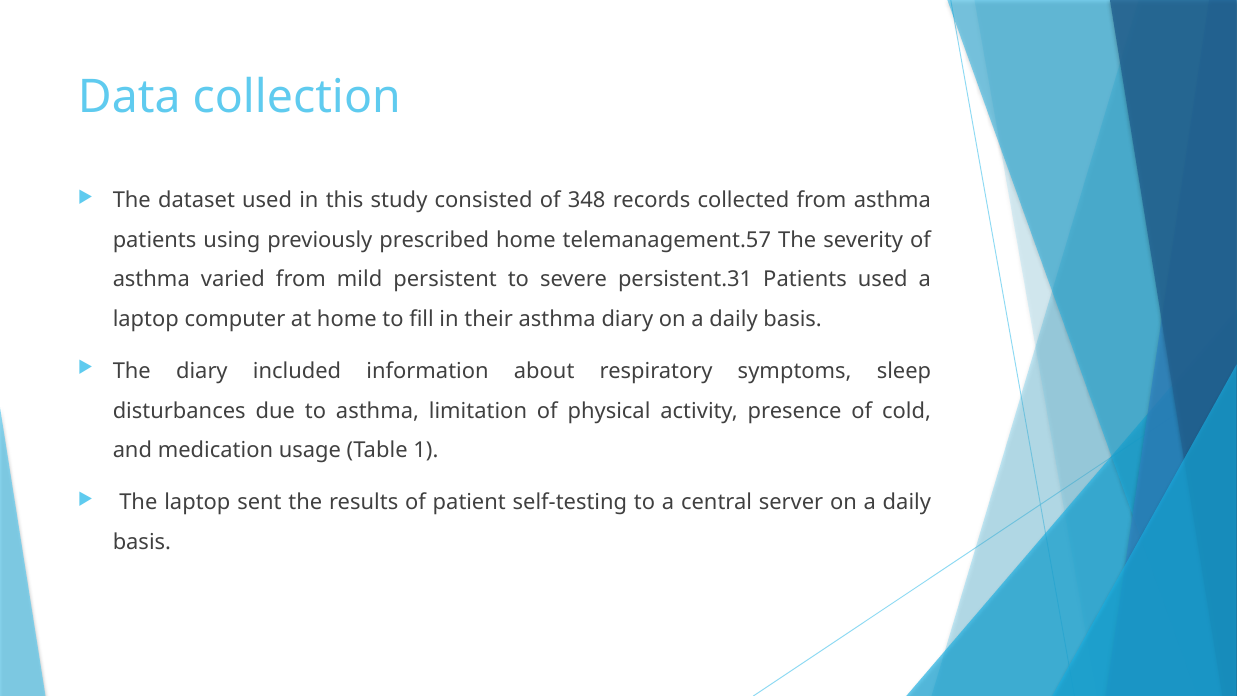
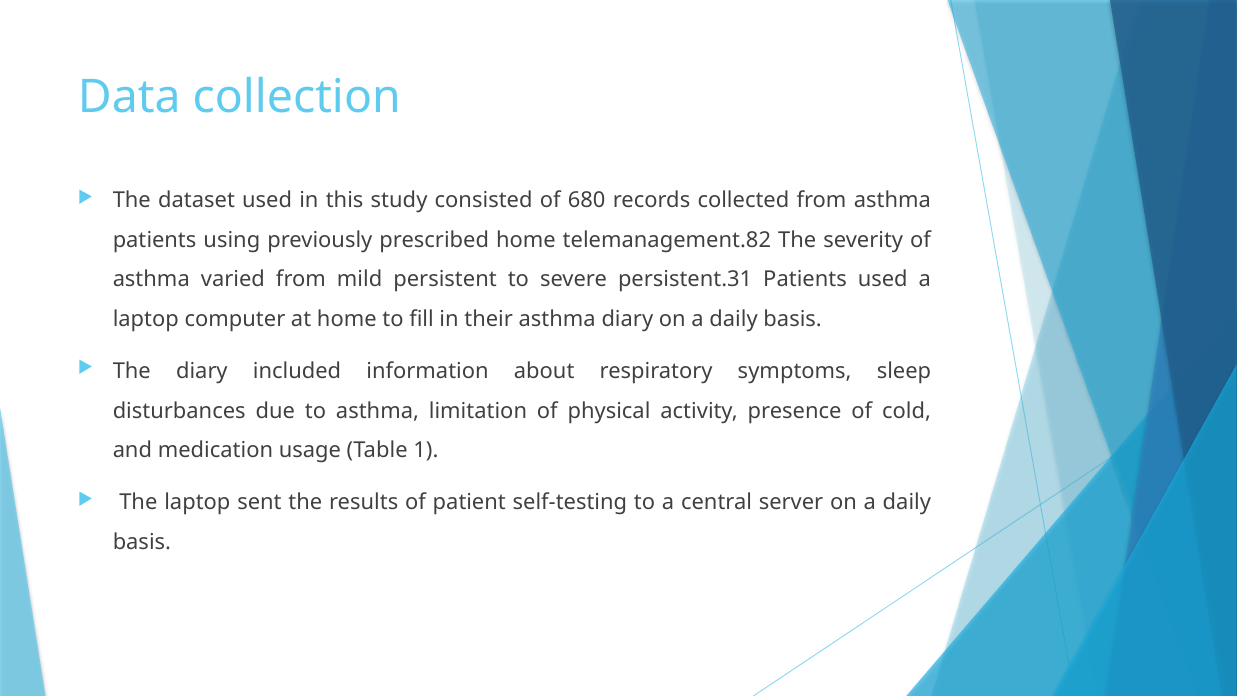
348: 348 -> 680 (587, 201)
telemanagement.57: telemanagement.57 -> telemanagement.82 (667, 240)
